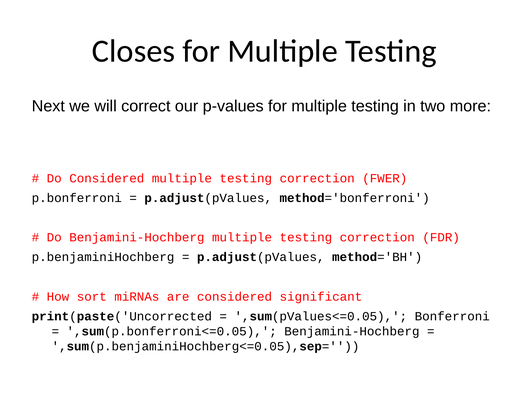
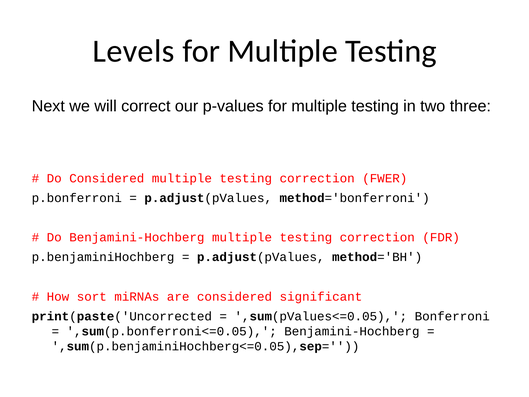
Closes: Closes -> Levels (133, 51)
more: more -> three (470, 106)
